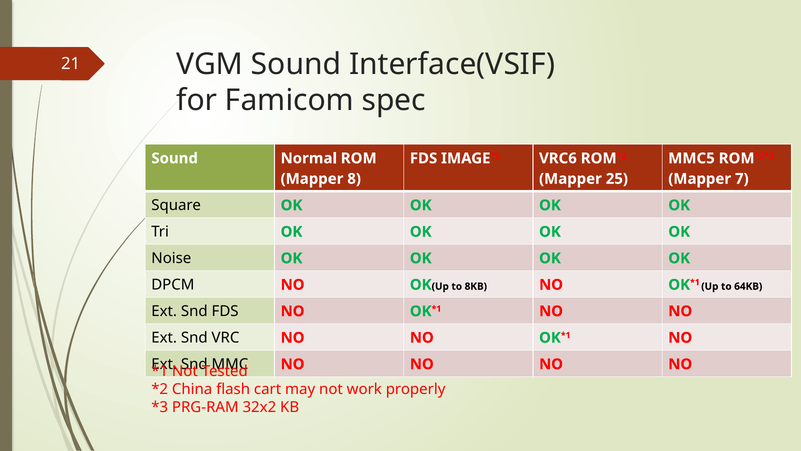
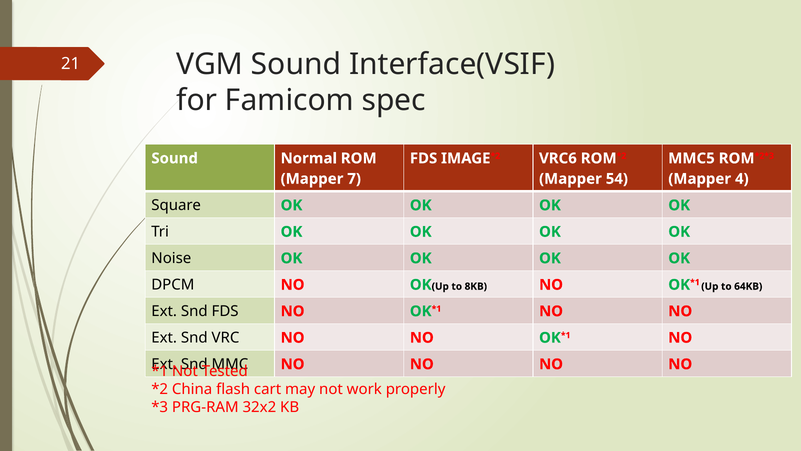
8: 8 -> 7 (354, 179)
25: 25 -> 54 (617, 179)
7: 7 -> 4 (742, 179)
